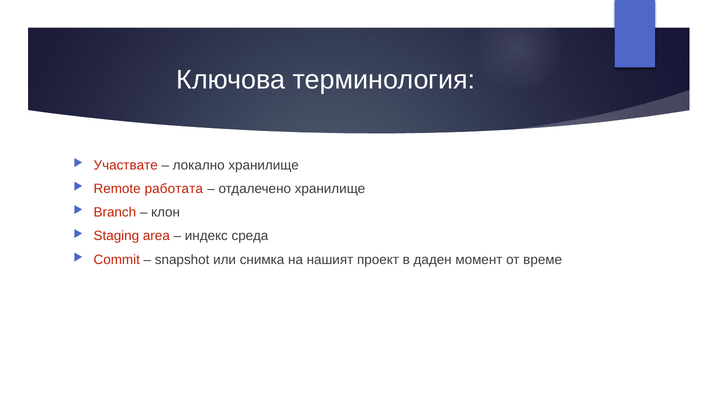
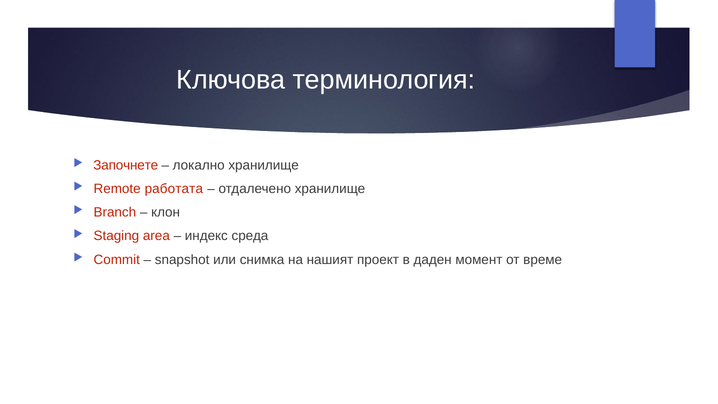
Участвате: Участвате -> Започнете (126, 165)
